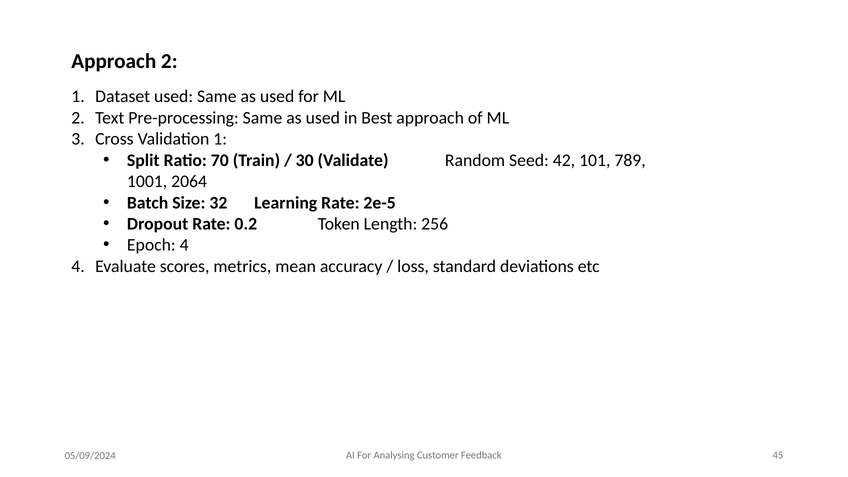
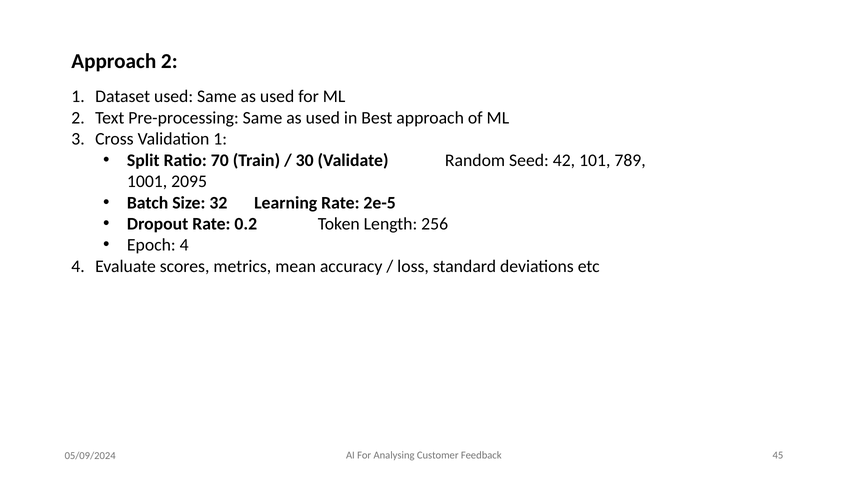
2064: 2064 -> 2095 (189, 181)
